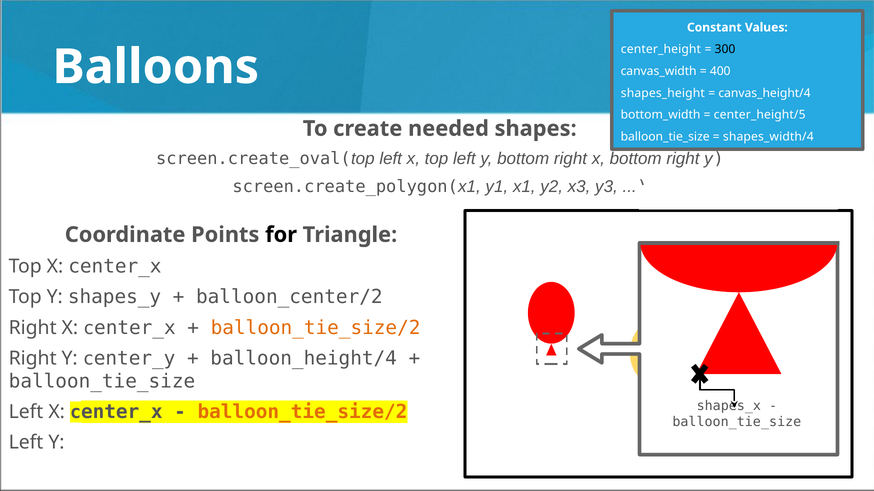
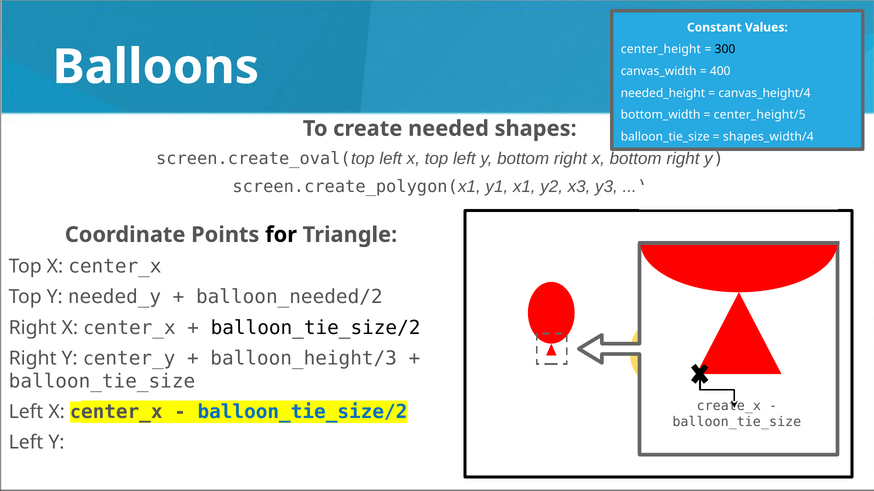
shapes_height: shapes_height -> needed_height (663, 93)
shapes_y: shapes_y -> needed_y (115, 297)
balloon_center/2: balloon_center/2 -> balloon_needed/2 (289, 297)
balloon_tie_size/2 colour: orange -> black (316, 328)
balloon_height/4: balloon_height/4 -> balloon_height/3 (304, 359)
shapes_x: shapes_x -> create_x (729, 406)
balloon_tie_size/2 colour: orange -> blue (302, 413)
